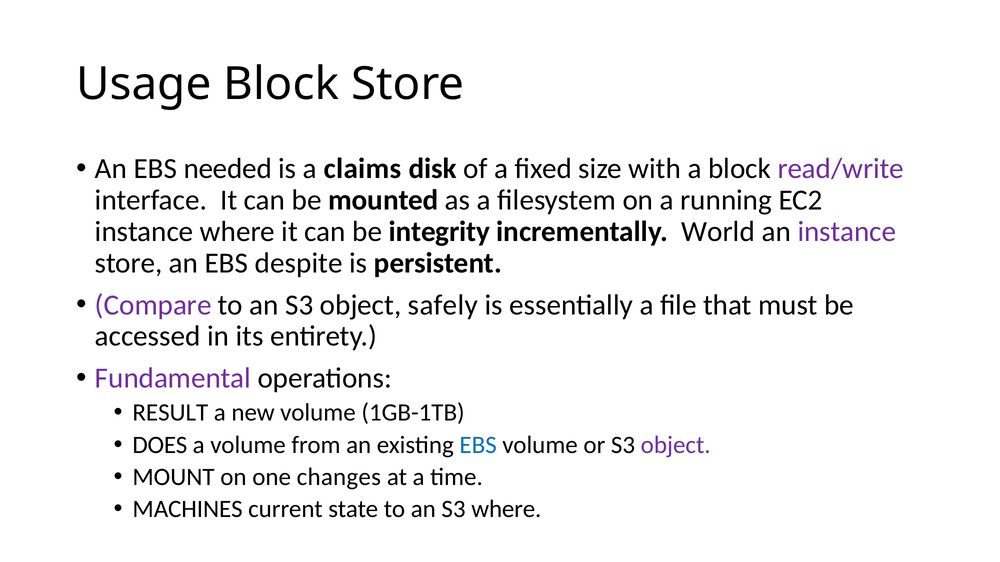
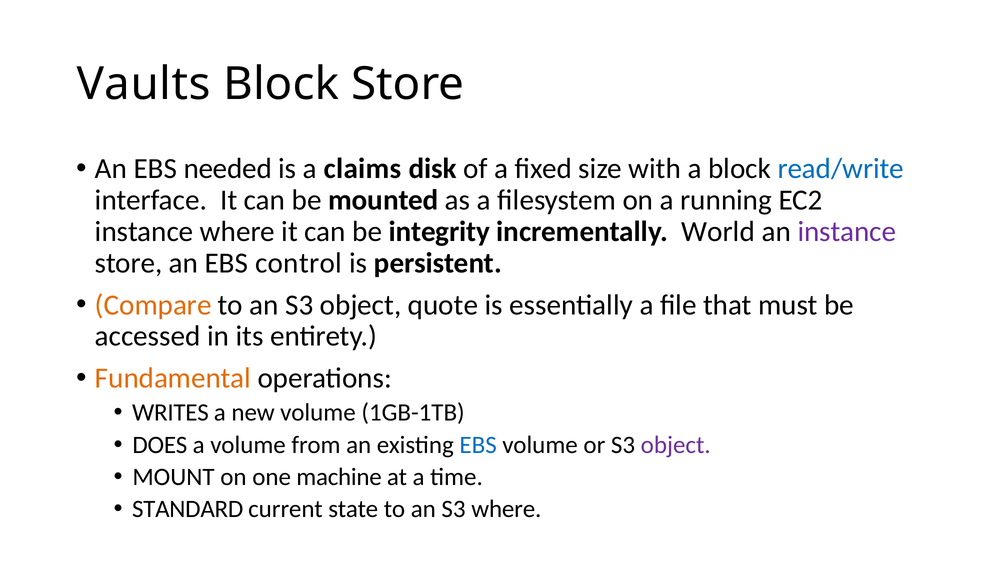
Usage: Usage -> Vaults (144, 84)
read/write colour: purple -> blue (841, 169)
despite: despite -> control (299, 263)
Compare colour: purple -> orange (153, 305)
safely: safely -> quote (443, 305)
Fundamental colour: purple -> orange (173, 379)
RESULT: RESULT -> WRITES (170, 413)
changes: changes -> machine (339, 477)
MACHINES: MACHINES -> STANDARD (188, 510)
